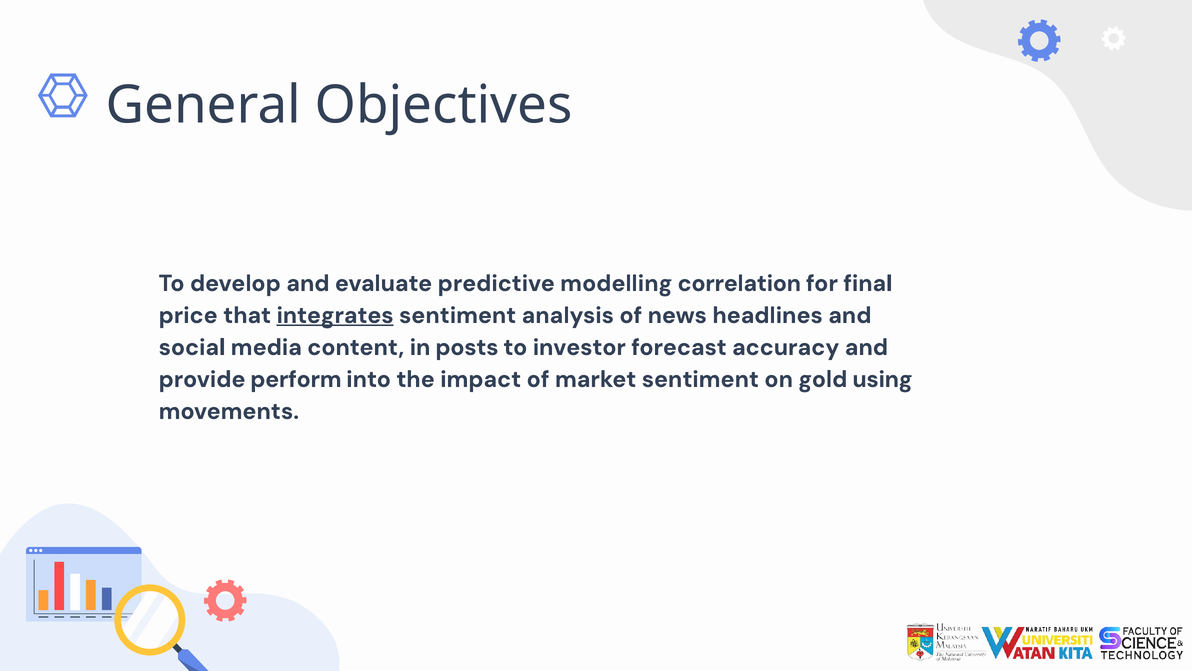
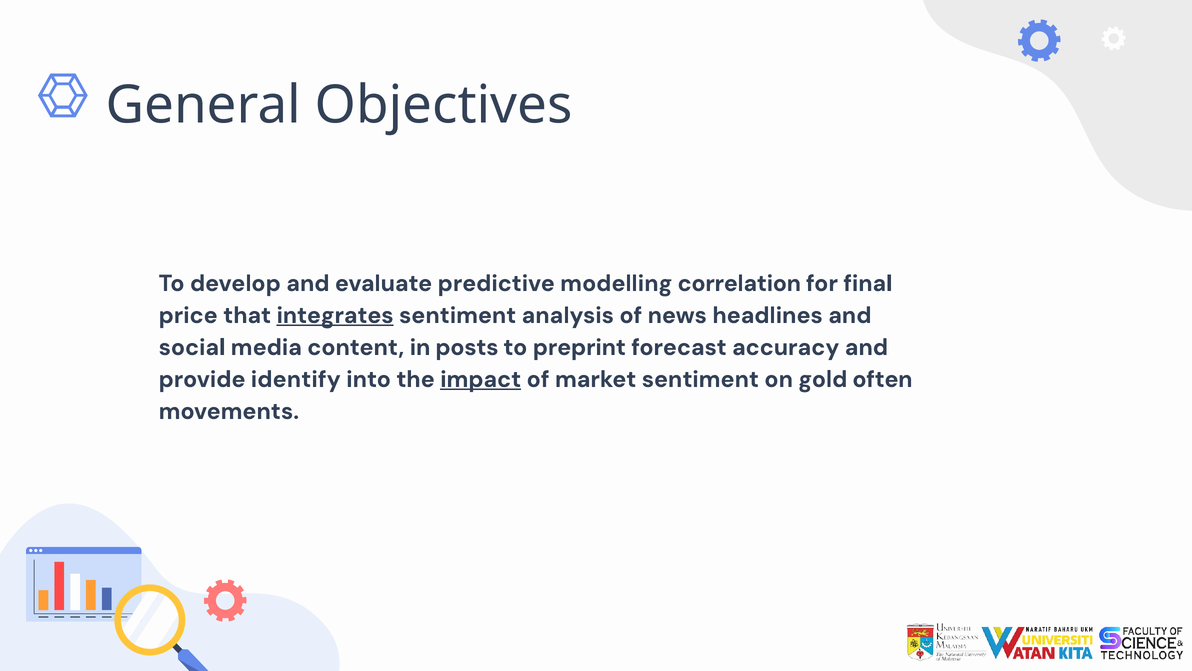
investor: investor -> preprint (579, 347)
perform: perform -> identify (296, 379)
impact underline: none -> present (481, 379)
using: using -> often (882, 379)
